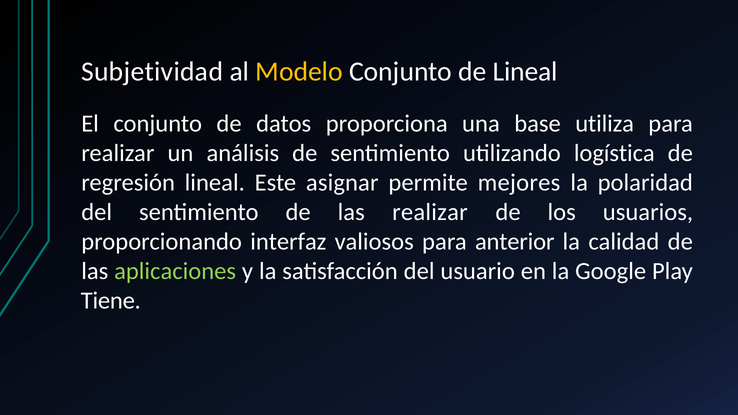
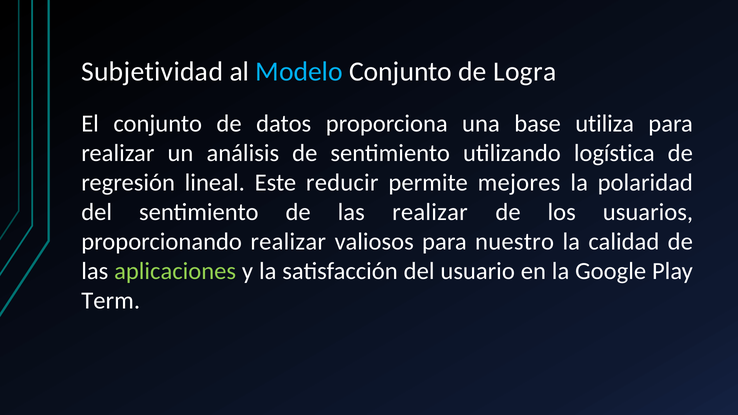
Modelo colour: yellow -> light blue (299, 72)
de Lineal: Lineal -> Logra (525, 72)
asignar: asignar -> reducir (342, 183)
proporcionando interfaz: interfaz -> realizar (288, 242)
anterior: anterior -> nuestro (515, 242)
Tiene: Tiene -> Term (111, 301)
